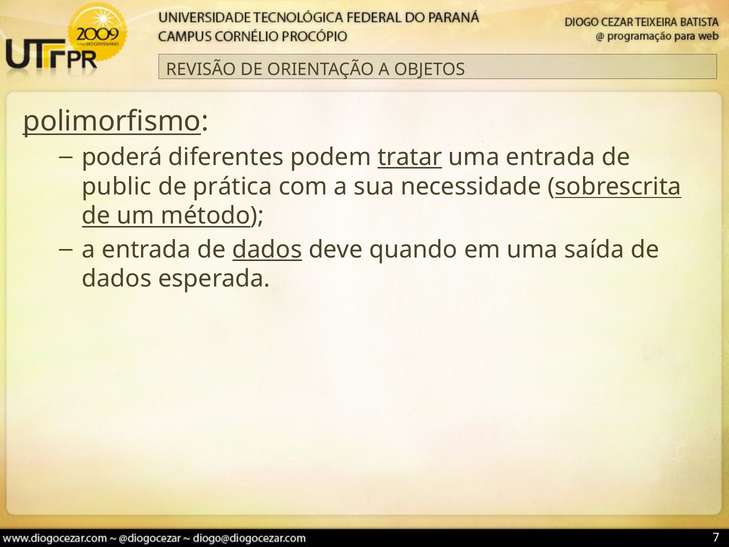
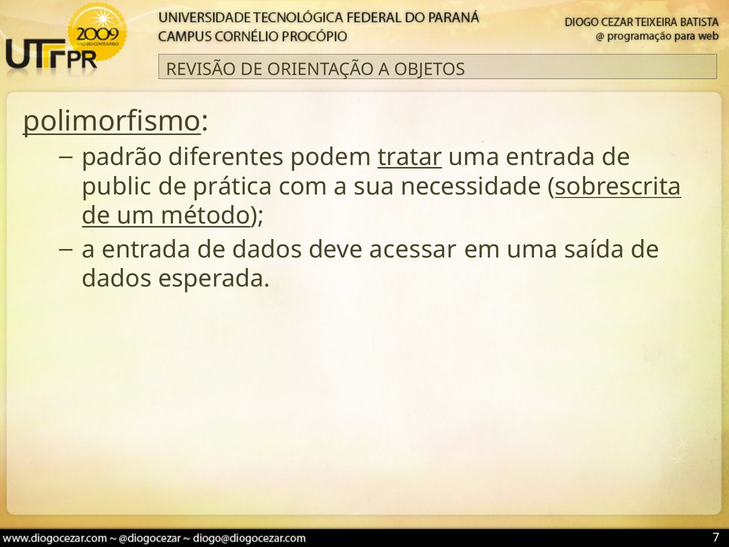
poderá: poderá -> padrão (122, 157)
dados underline: present -> none (267, 250)
quando: quando -> acessar (413, 250)
